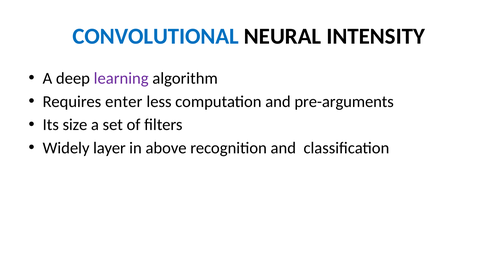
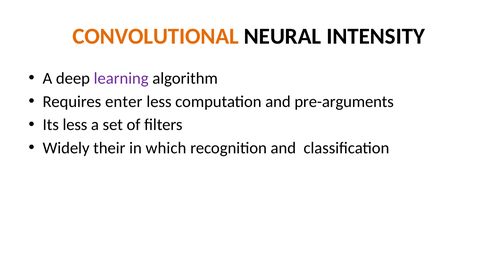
CONVOLUTIONAL colour: blue -> orange (156, 36)
Its size: size -> less (75, 125)
layer: layer -> their (109, 148)
above: above -> which (166, 148)
